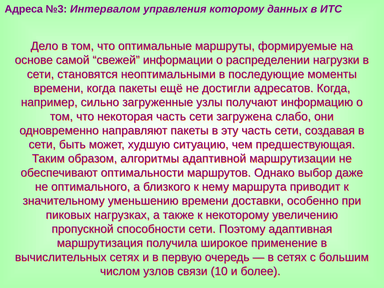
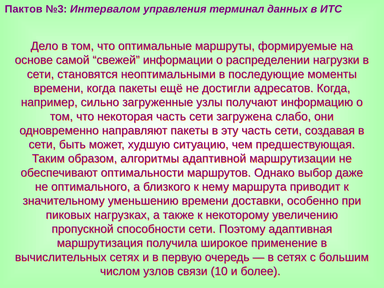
Адреса: Адреса -> Пактов (24, 9)
которому: которому -> терминал (237, 9)
